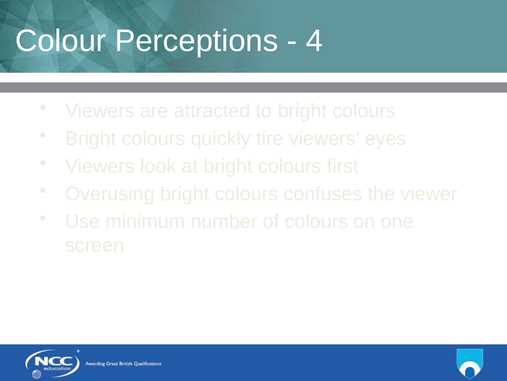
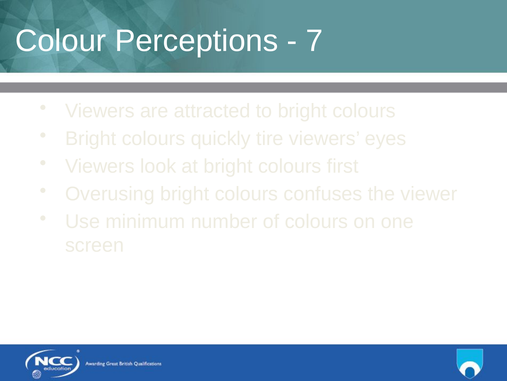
4: 4 -> 7 (314, 41)
